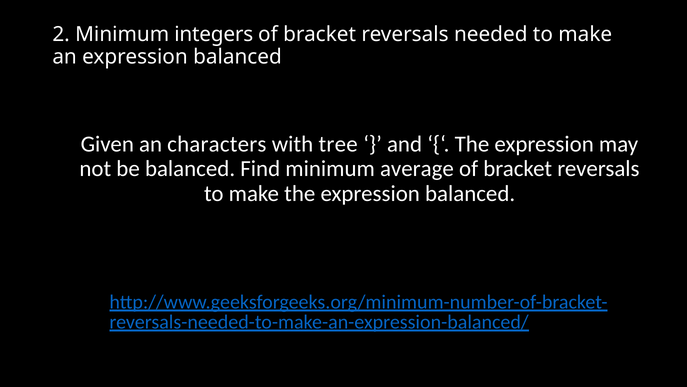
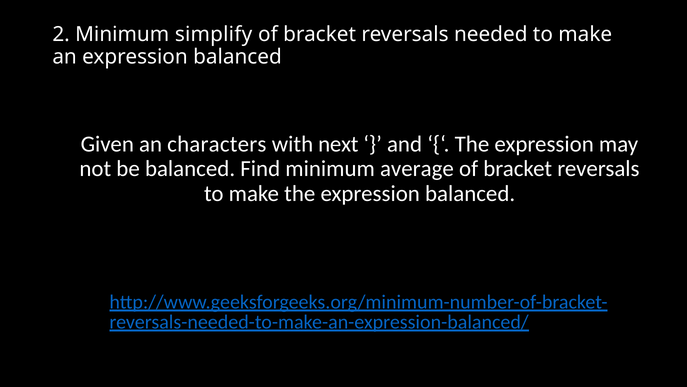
integers: integers -> simplify (214, 34)
tree: tree -> next (338, 144)
